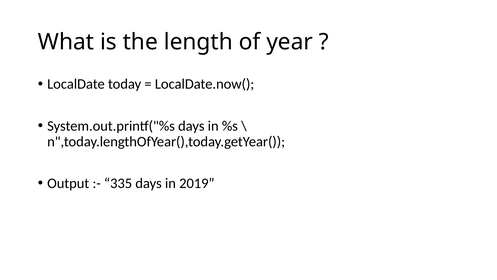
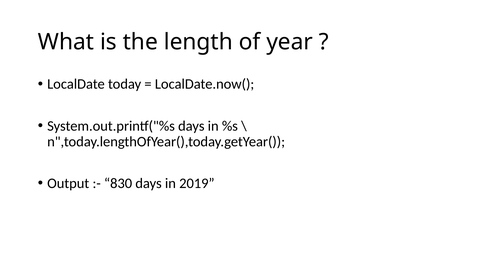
335: 335 -> 830 (118, 183)
